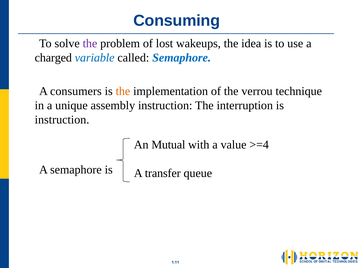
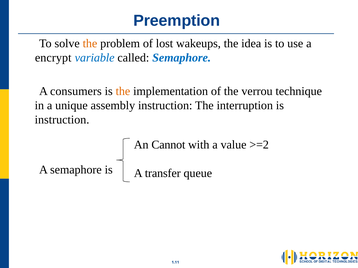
Consuming: Consuming -> Preemption (177, 21)
the colour: purple -> orange (90, 44)
charged: charged -> encrypt (53, 58)
Mutual: Mutual -> Cannot (168, 145)
>=4: >=4 -> >=2 (259, 145)
